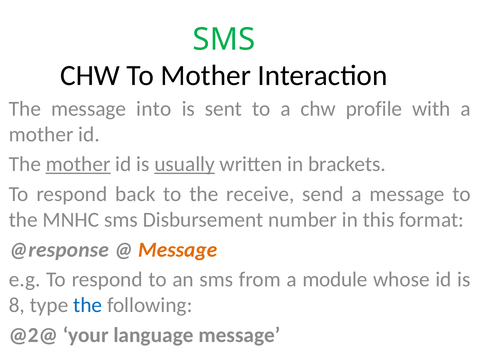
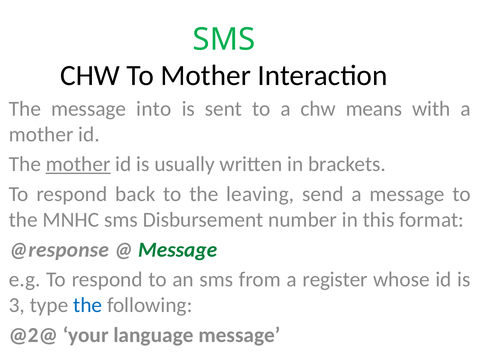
profile: profile -> means (374, 109)
usually underline: present -> none (185, 164)
receive: receive -> leaving (260, 194)
Message colour: orange -> green (178, 250)
module: module -> register (335, 280)
8: 8 -> 3 (17, 305)
